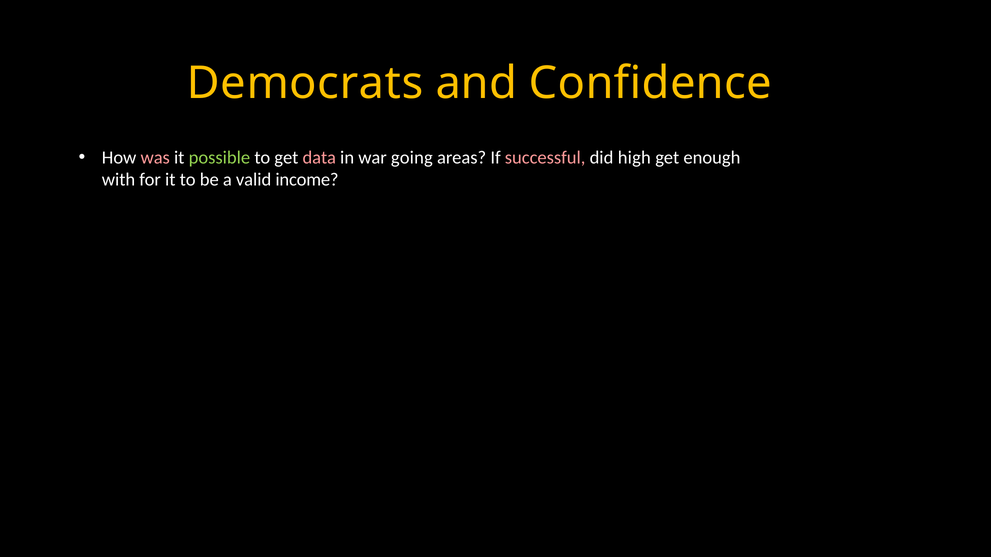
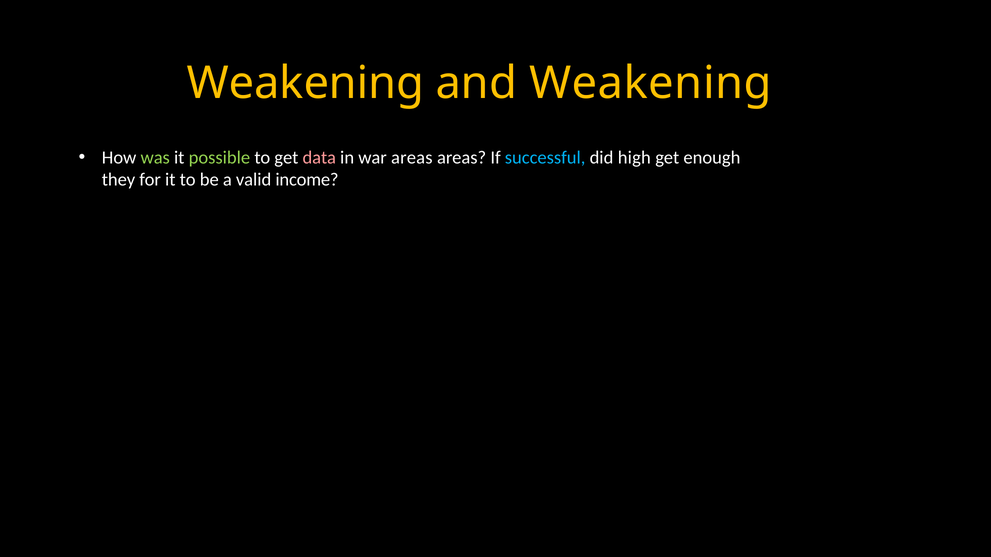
Democrats: Democrats -> Weakening (305, 83)
and Confidence: Confidence -> Weakening (650, 83)
was colour: pink -> light green (155, 158)
war going: going -> areas (412, 158)
successful colour: pink -> light blue (545, 158)
with: with -> they (119, 180)
